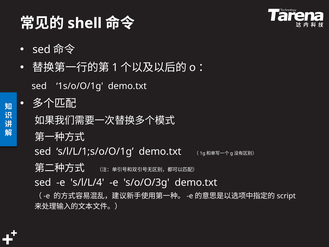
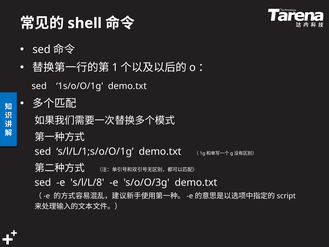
s/l/L/4: s/l/L/4 -> s/l/L/8 (87, 182)
